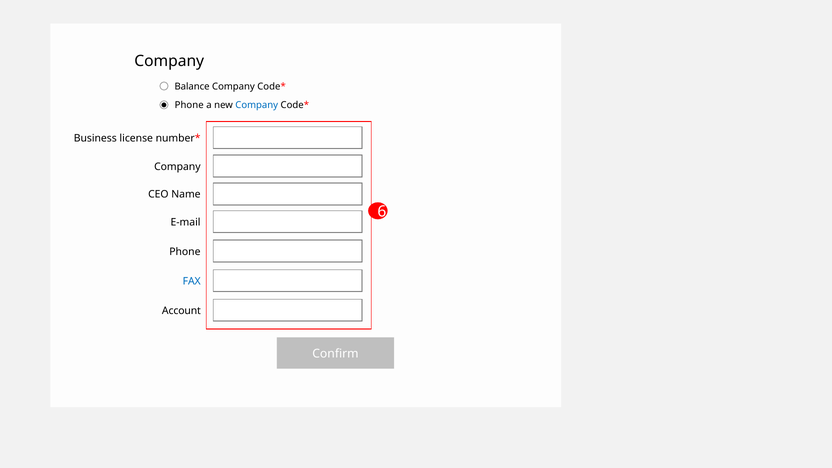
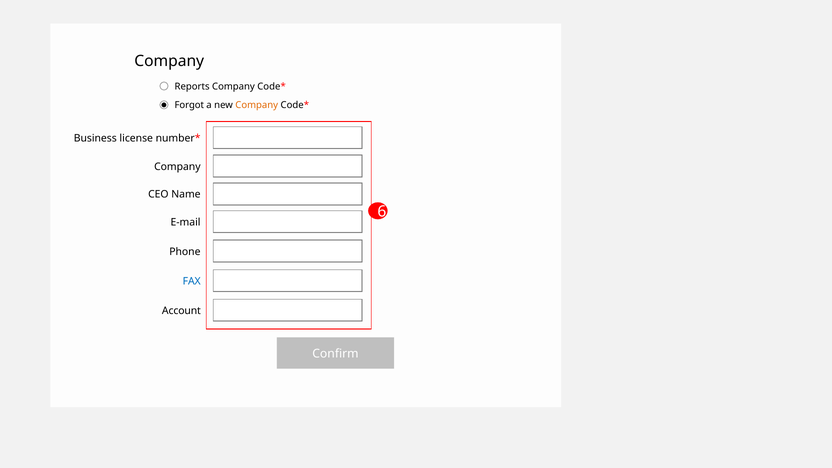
Balance: Balance -> Reports (192, 87)
Phone: Phone -> Forgot (189, 105)
Company colour: blue -> orange (257, 105)
